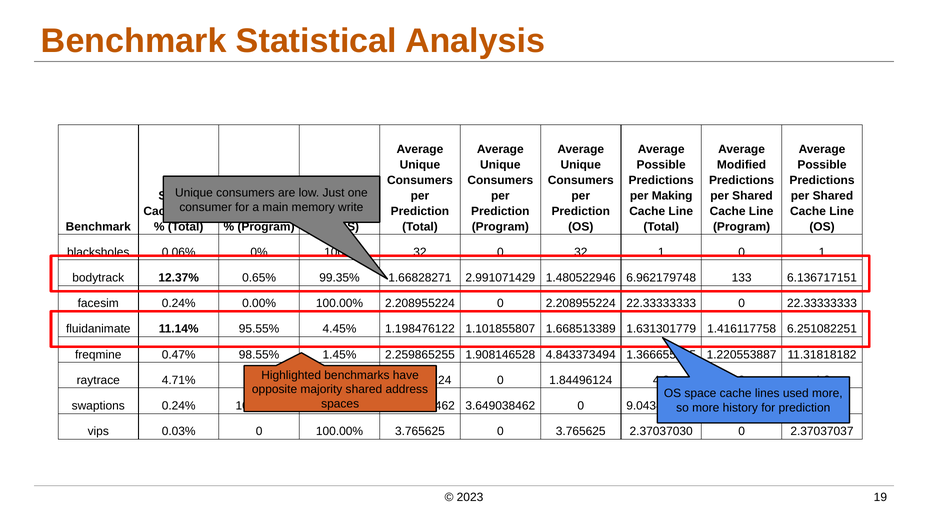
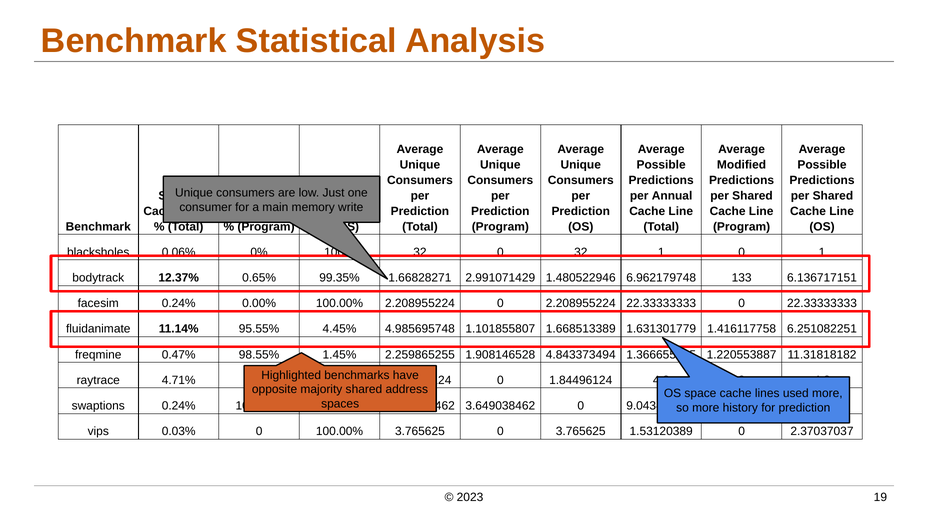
Making: Making -> Annual (672, 196)
1.198476122: 1.198476122 -> 4.985695748 (420, 329)
2.37037030: 2.37037030 -> 1.53120389 (661, 431)
